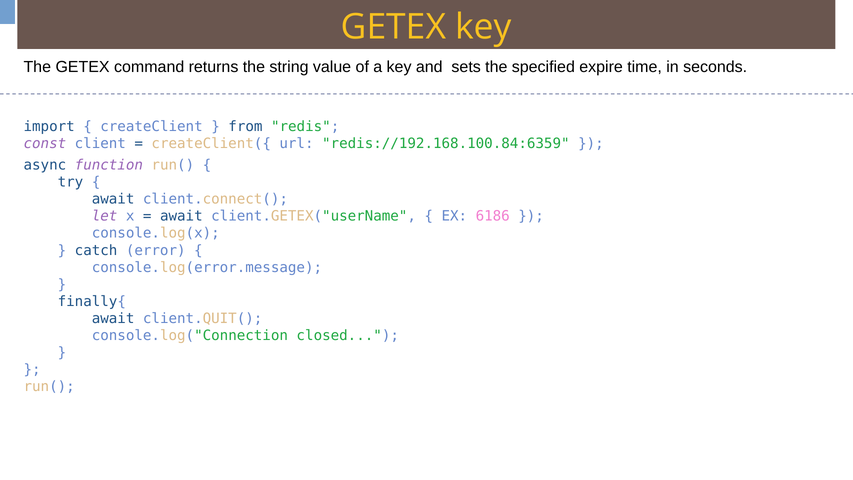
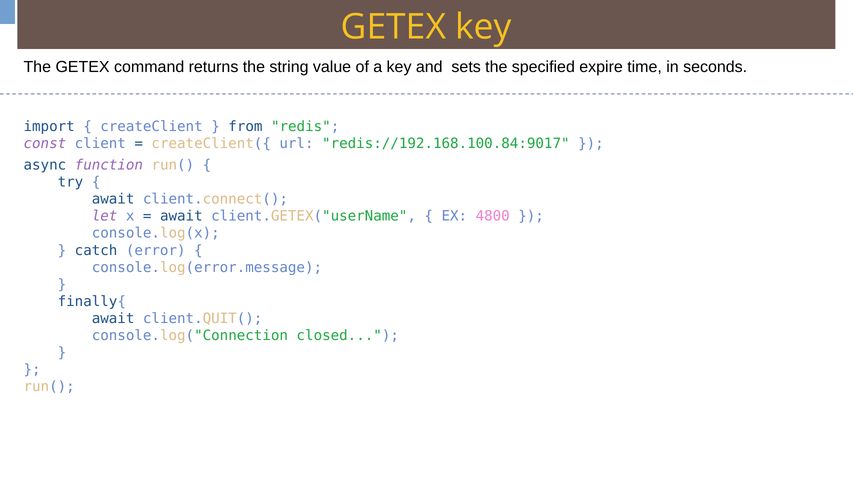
redis://192.168.100.84:6359: redis://192.168.100.84:6359 -> redis://192.168.100.84:9017 (446, 144)
6186: 6186 -> 4800 (493, 216)
